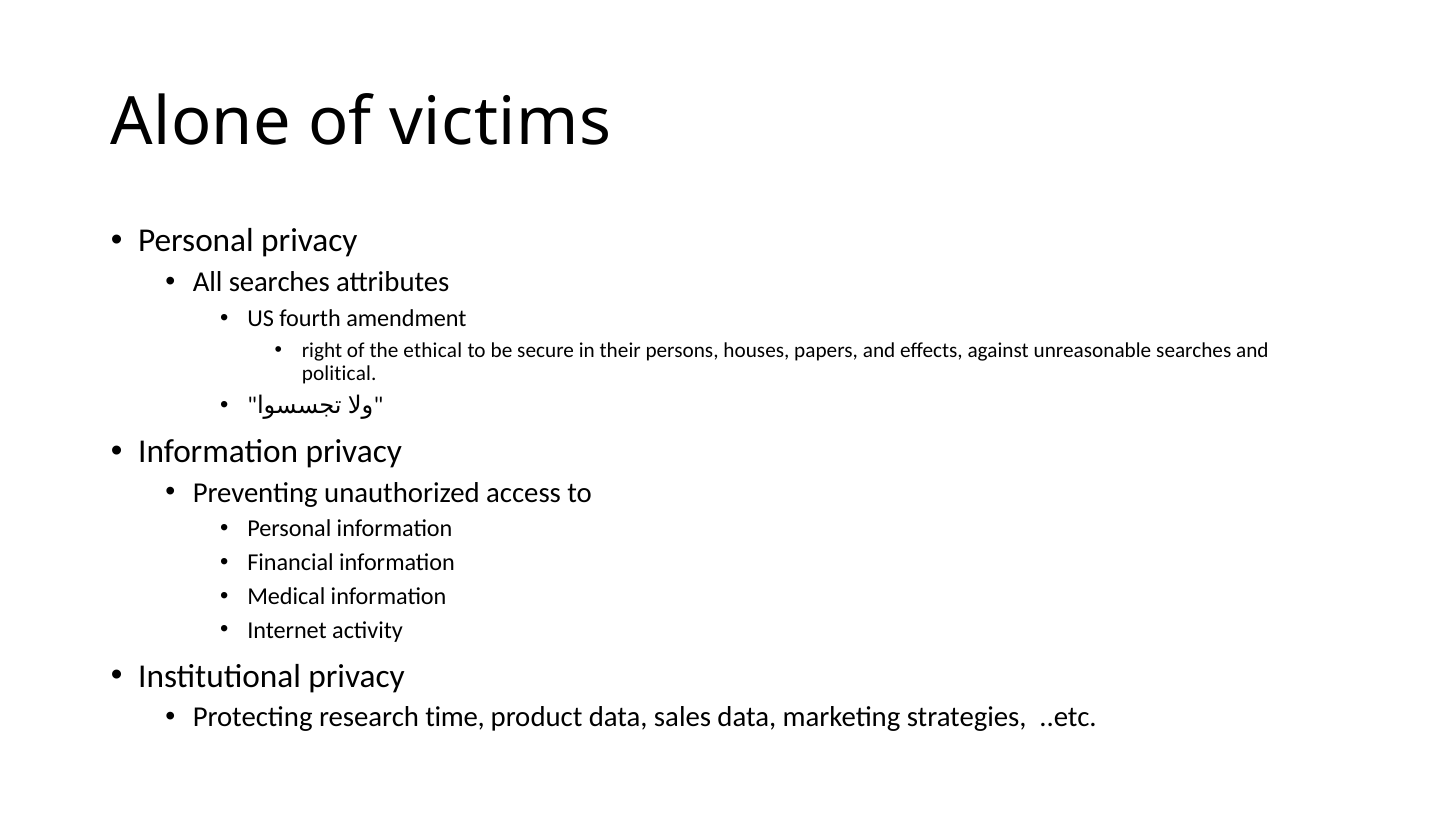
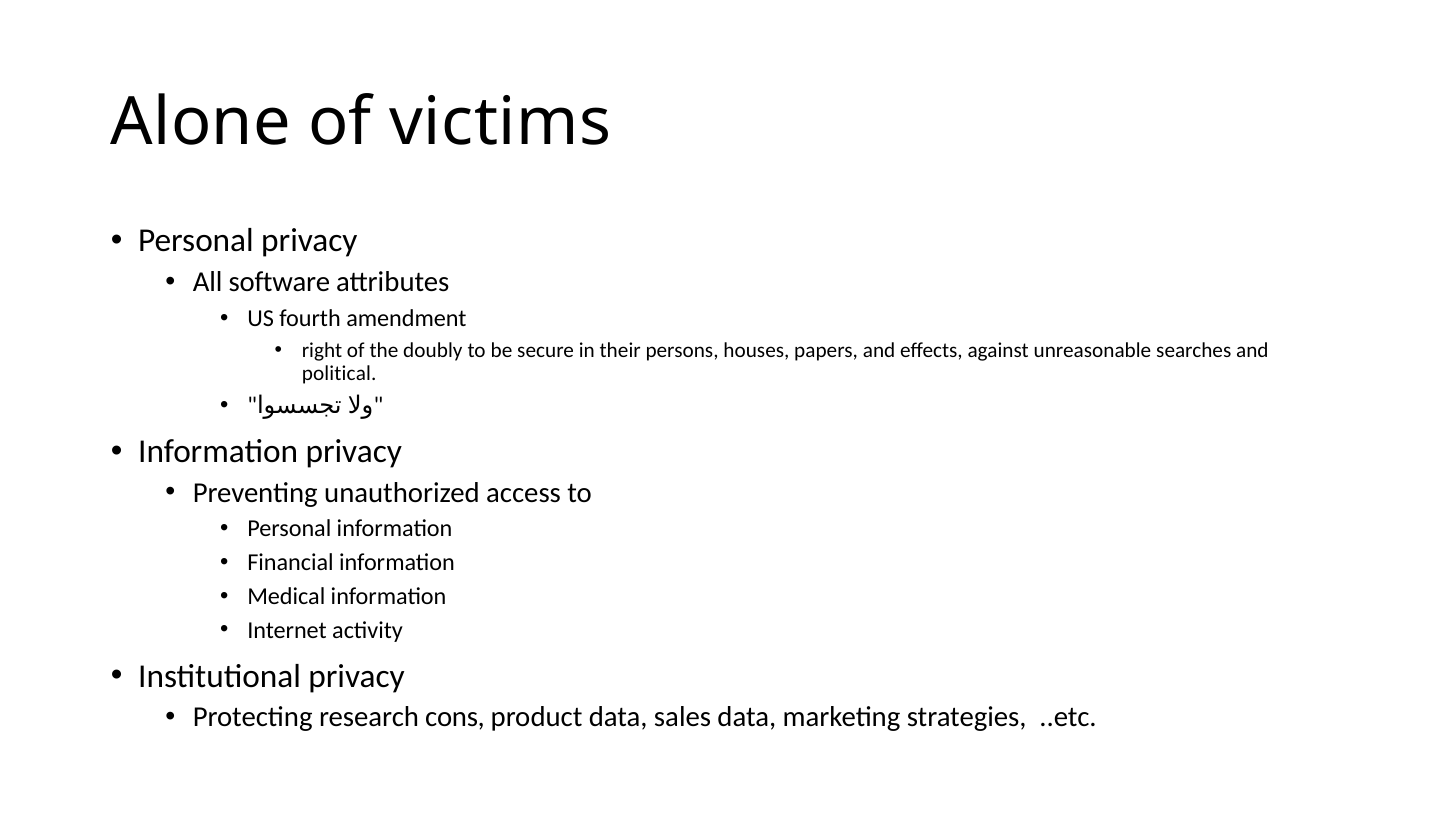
All searches: searches -> software (279, 282)
ethical: ethical -> doubly (433, 351)
time: time -> cons (455, 718)
